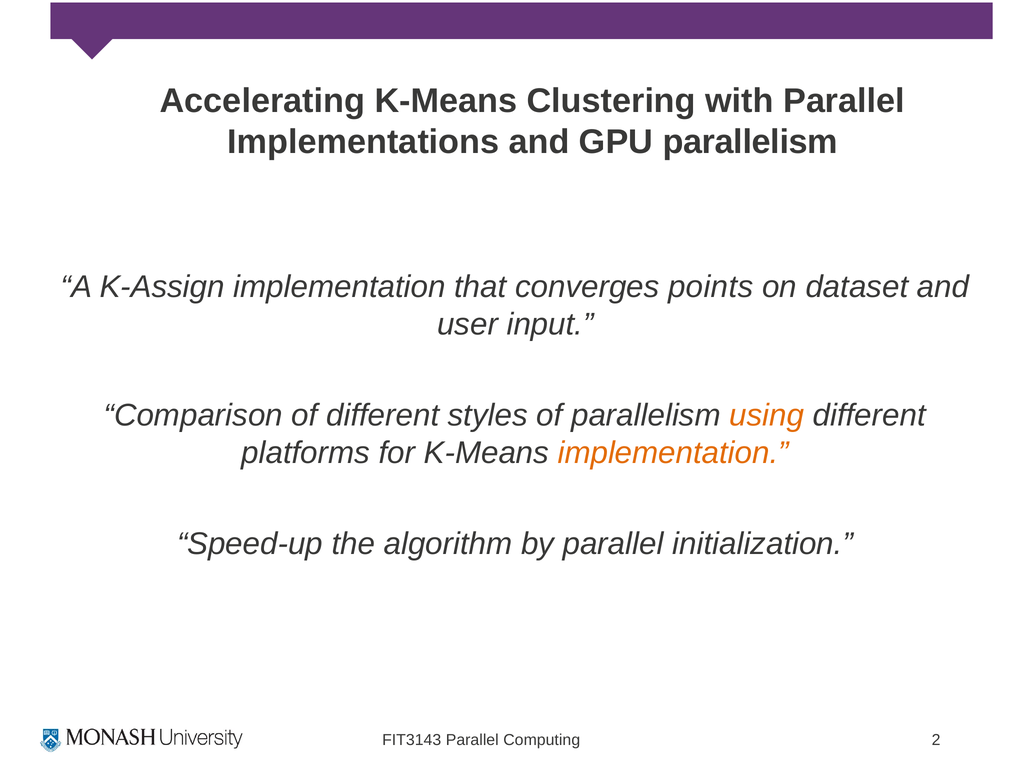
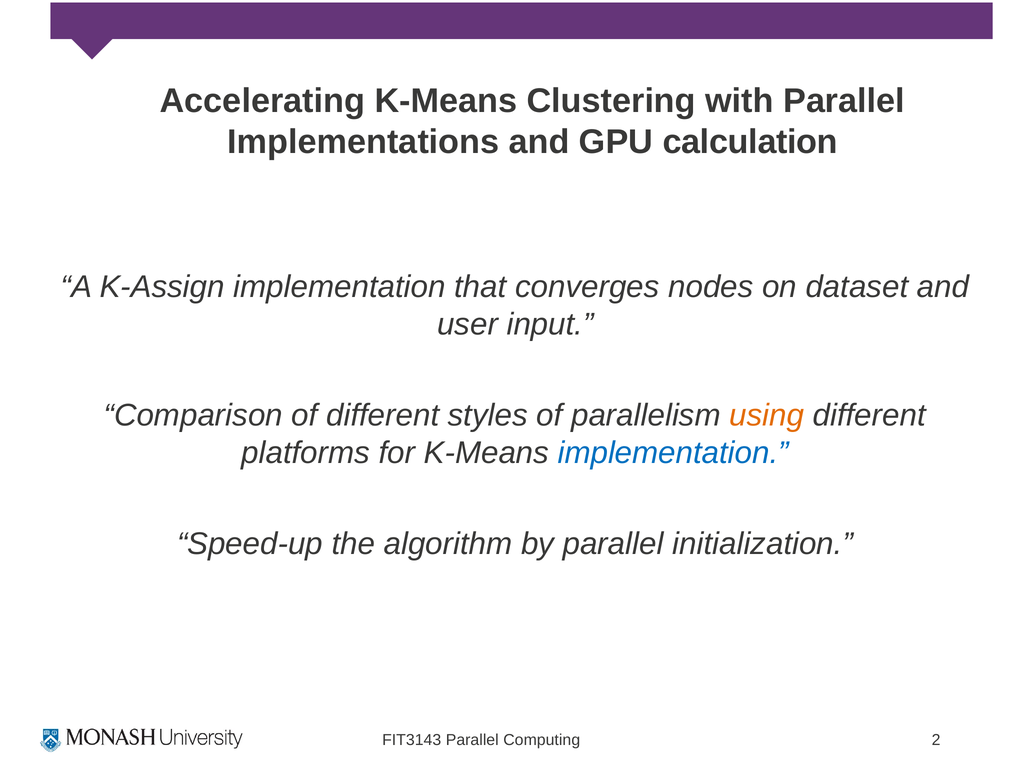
GPU parallelism: parallelism -> calculation (750, 142)
points: points -> nodes (711, 287)
implementation colour: orange -> blue (673, 453)
